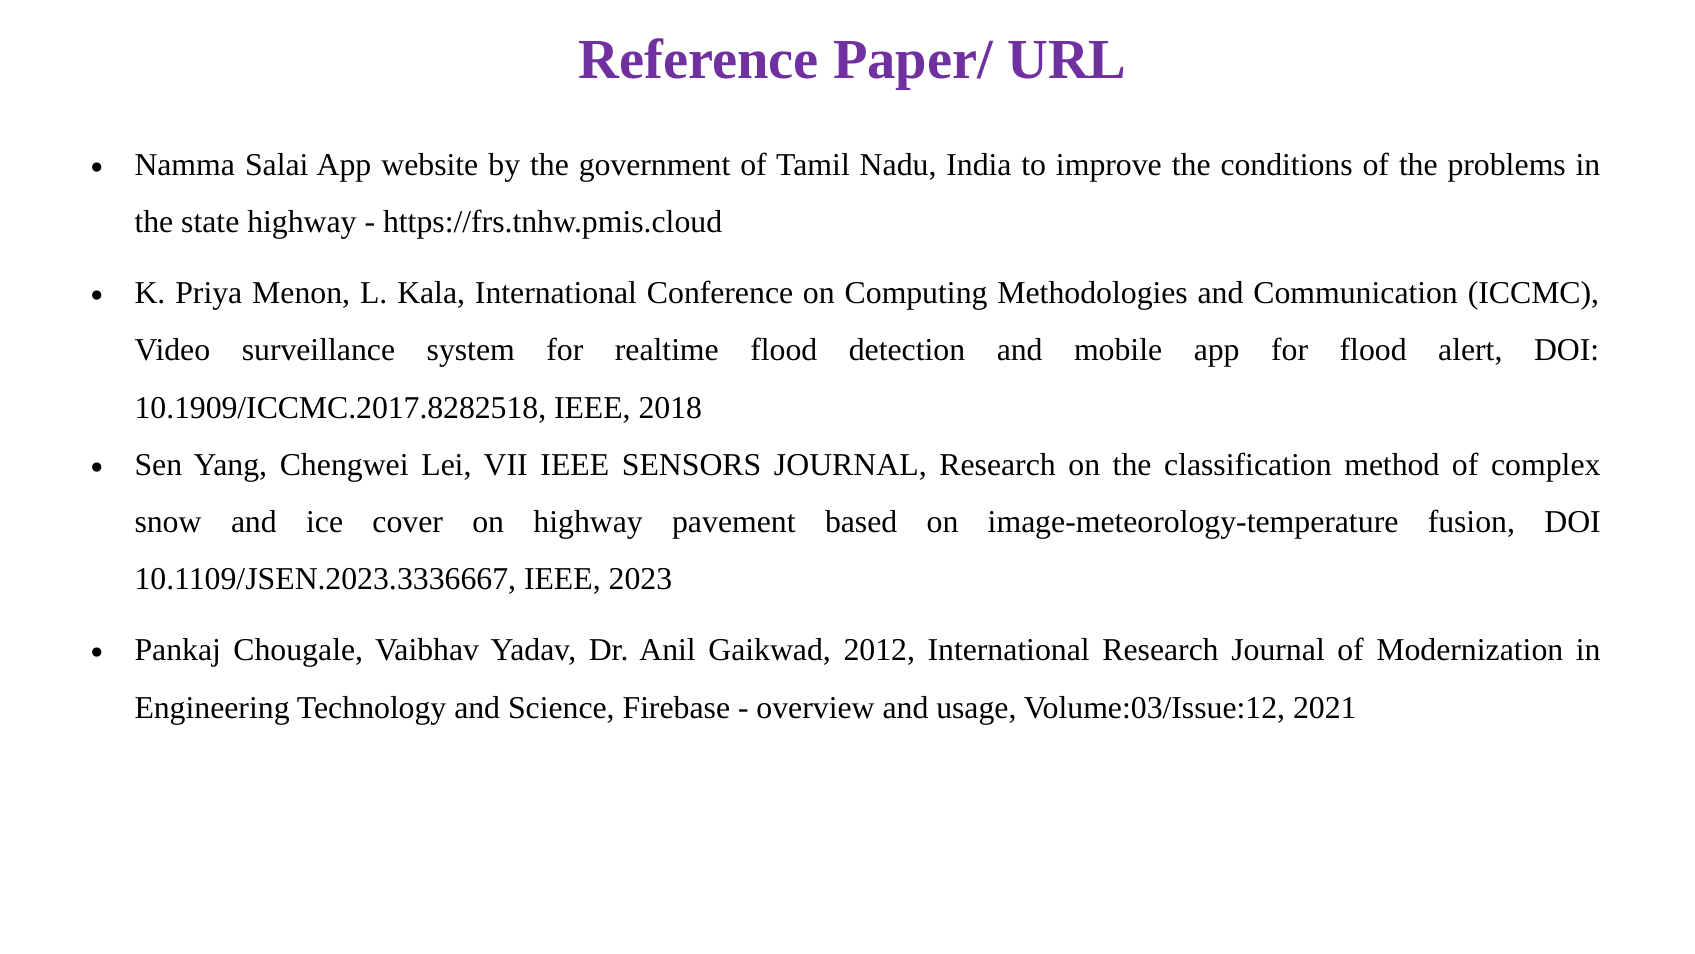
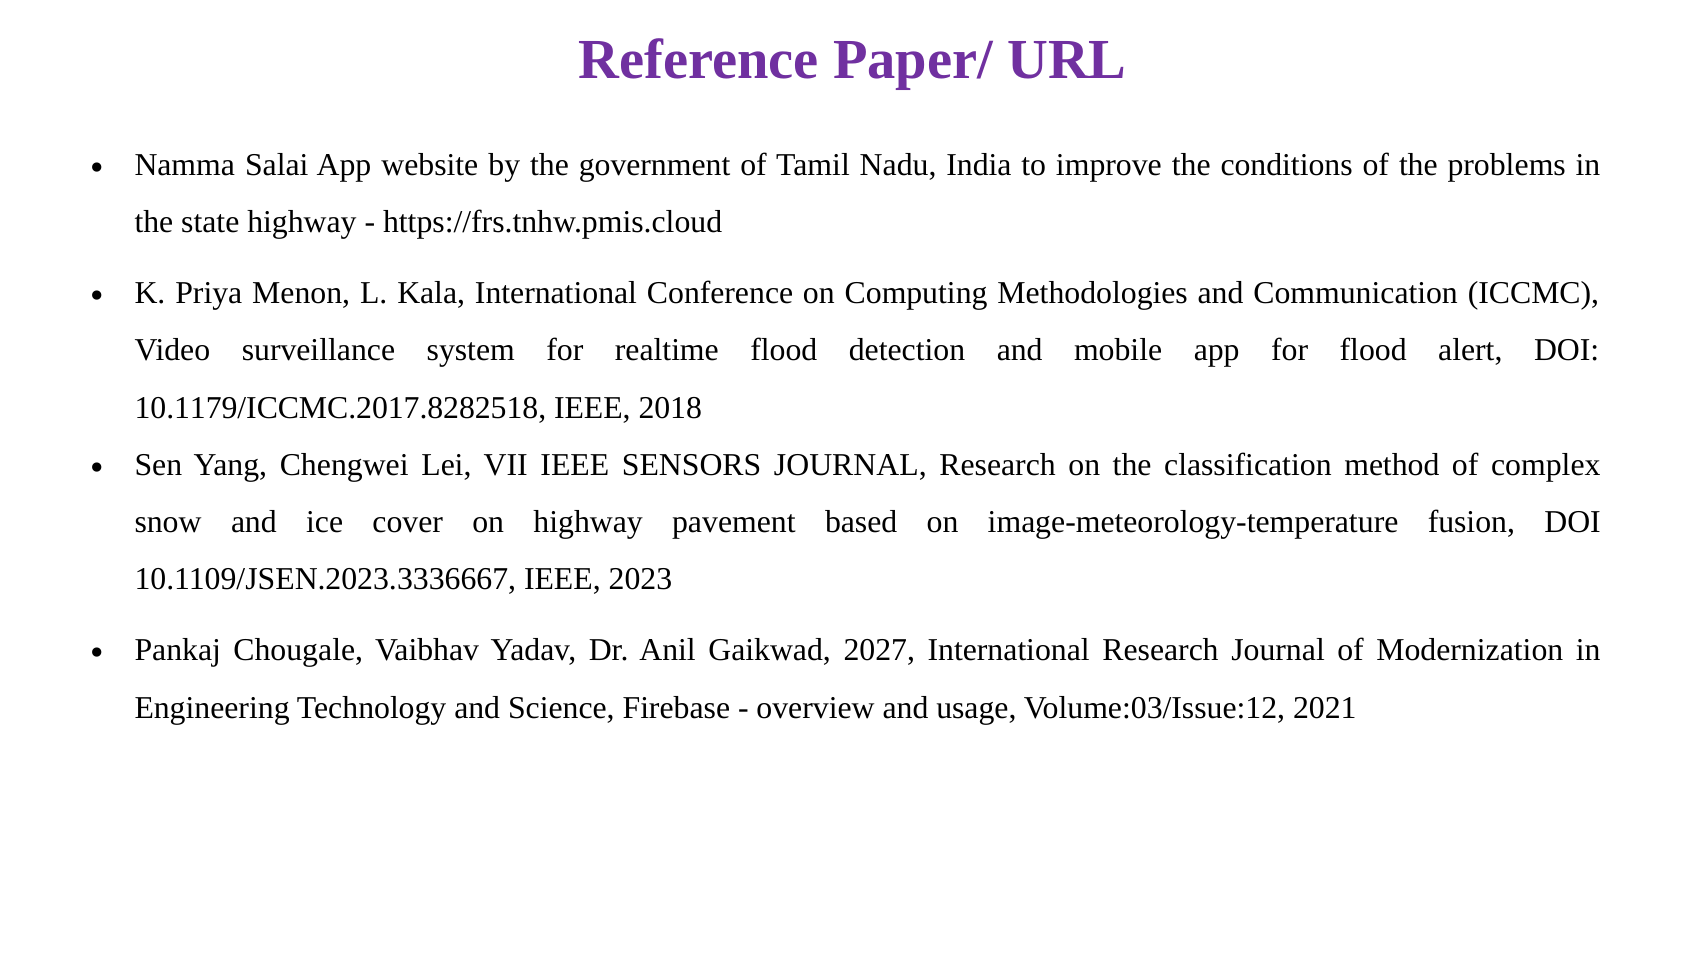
10.1909/ICCMC.2017.8282518: 10.1909/ICCMC.2017.8282518 -> 10.1179/ICCMC.2017.8282518 (340, 407)
2012: 2012 -> 2027 (879, 650)
